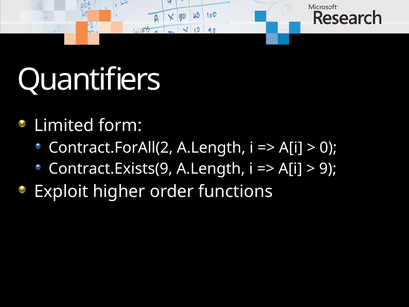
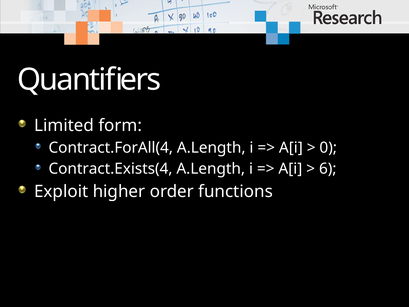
Contract.ForAll(2: Contract.ForAll(2 -> Contract.ForAll(4 (111, 148)
Contract.Exists(9: Contract.Exists(9 -> Contract.Exists(4 (111, 169)
9: 9 -> 6 (328, 169)
